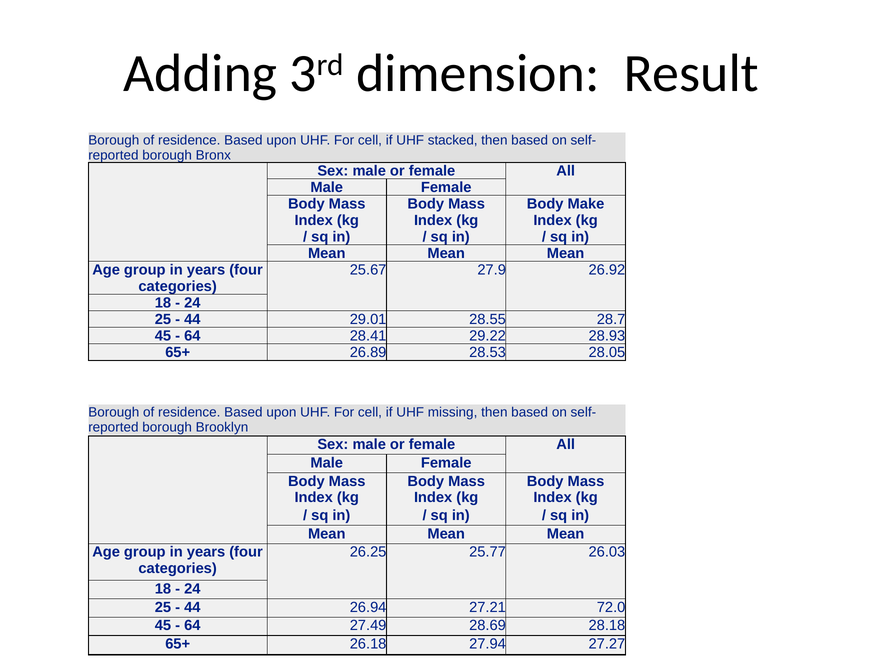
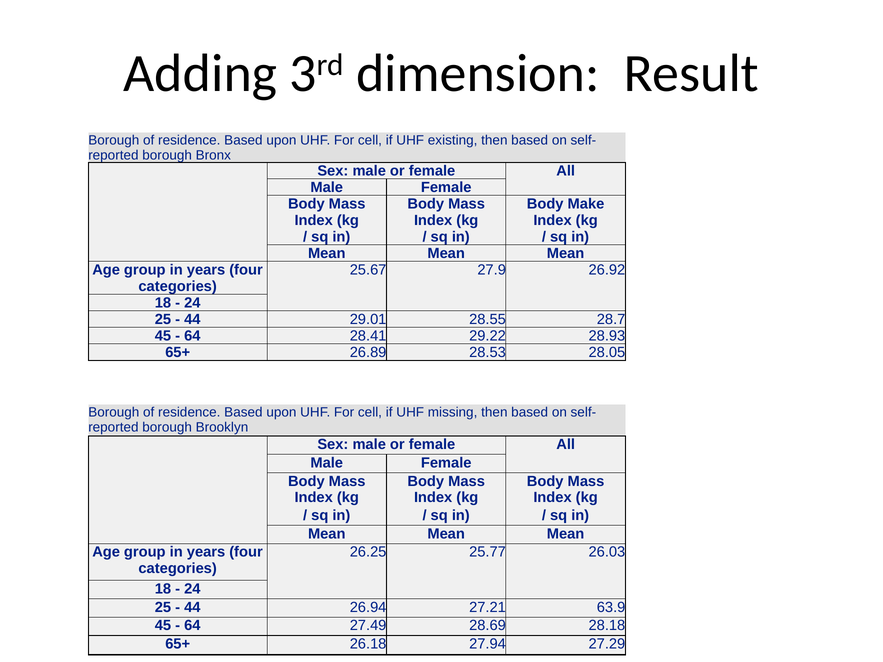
stacked: stacked -> existing (453, 140)
72.0: 72.0 -> 63.9 (611, 607)
27.27: 27.27 -> 27.29 (607, 644)
